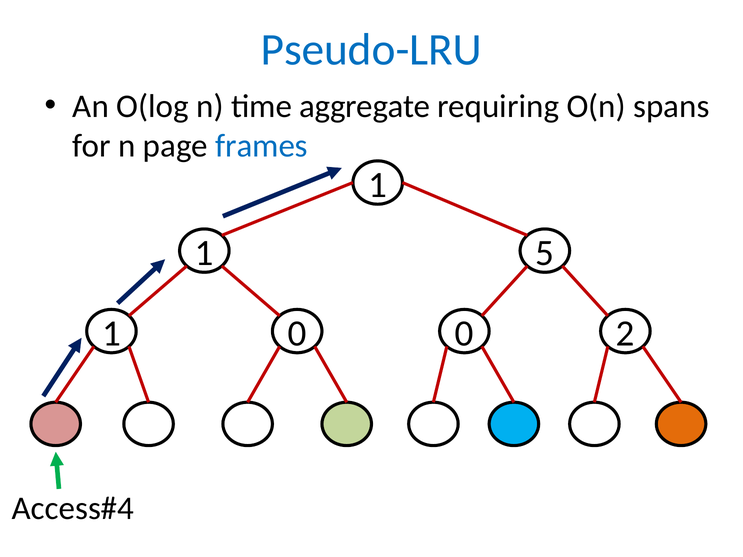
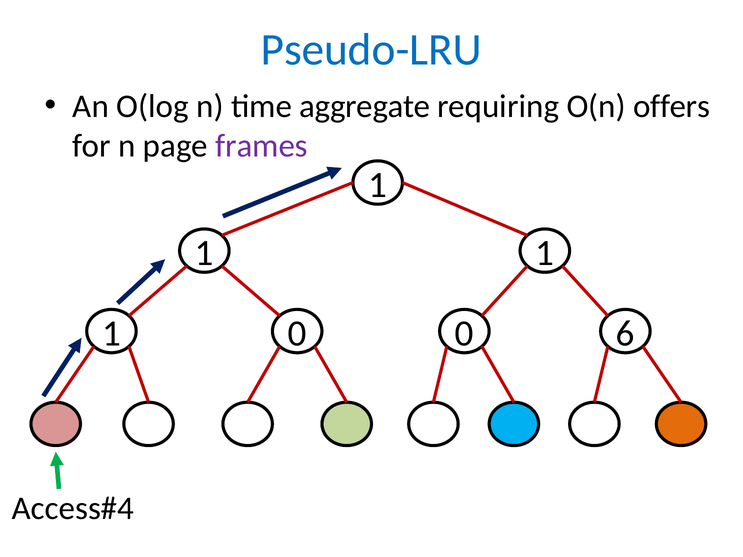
spans: spans -> offers (672, 106)
frames colour: blue -> purple (262, 146)
5: 5 -> 1 (545, 253)
2: 2 -> 6 (625, 334)
